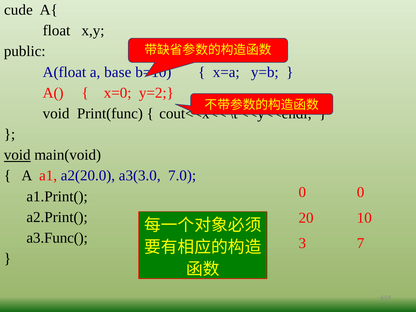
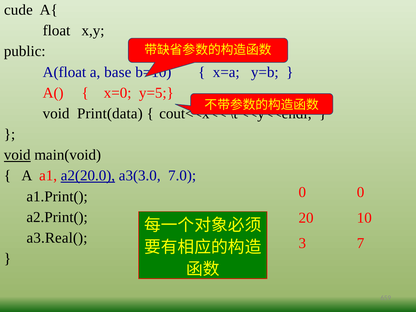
y=2: y=2 -> y=5 (156, 93)
Print(func: Print(func -> Print(data (110, 114)
a2(20.0 underline: none -> present (88, 176)
a3.Func(: a3.Func( -> a3.Real( (57, 238)
